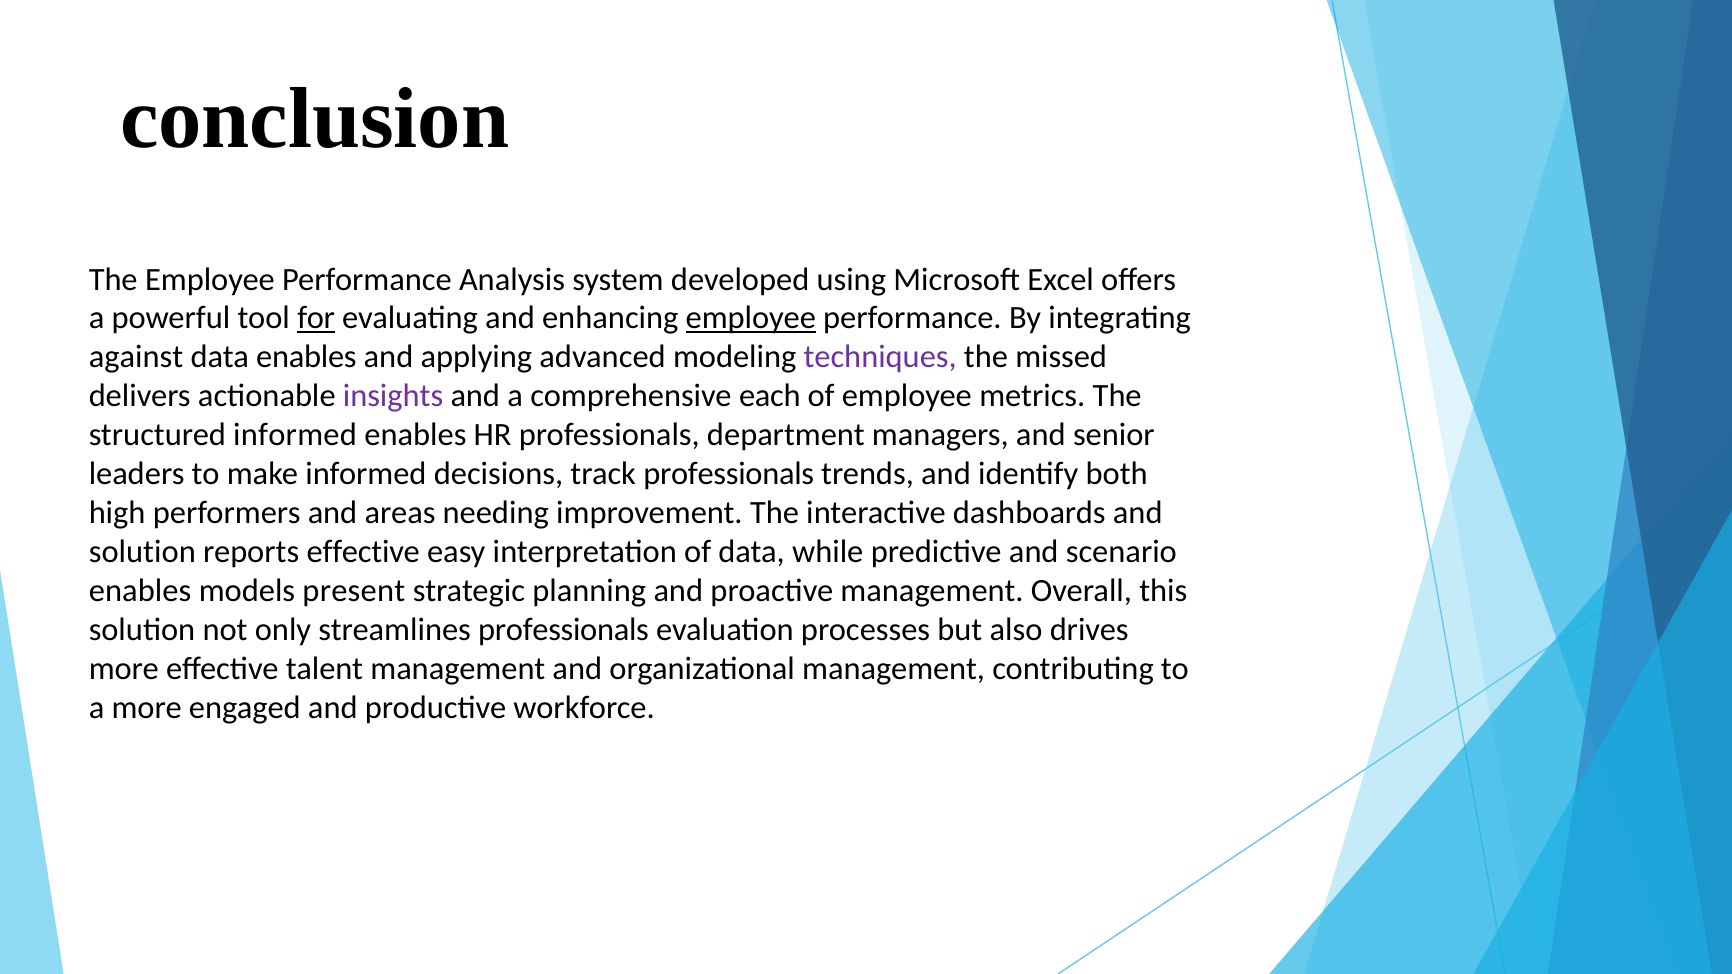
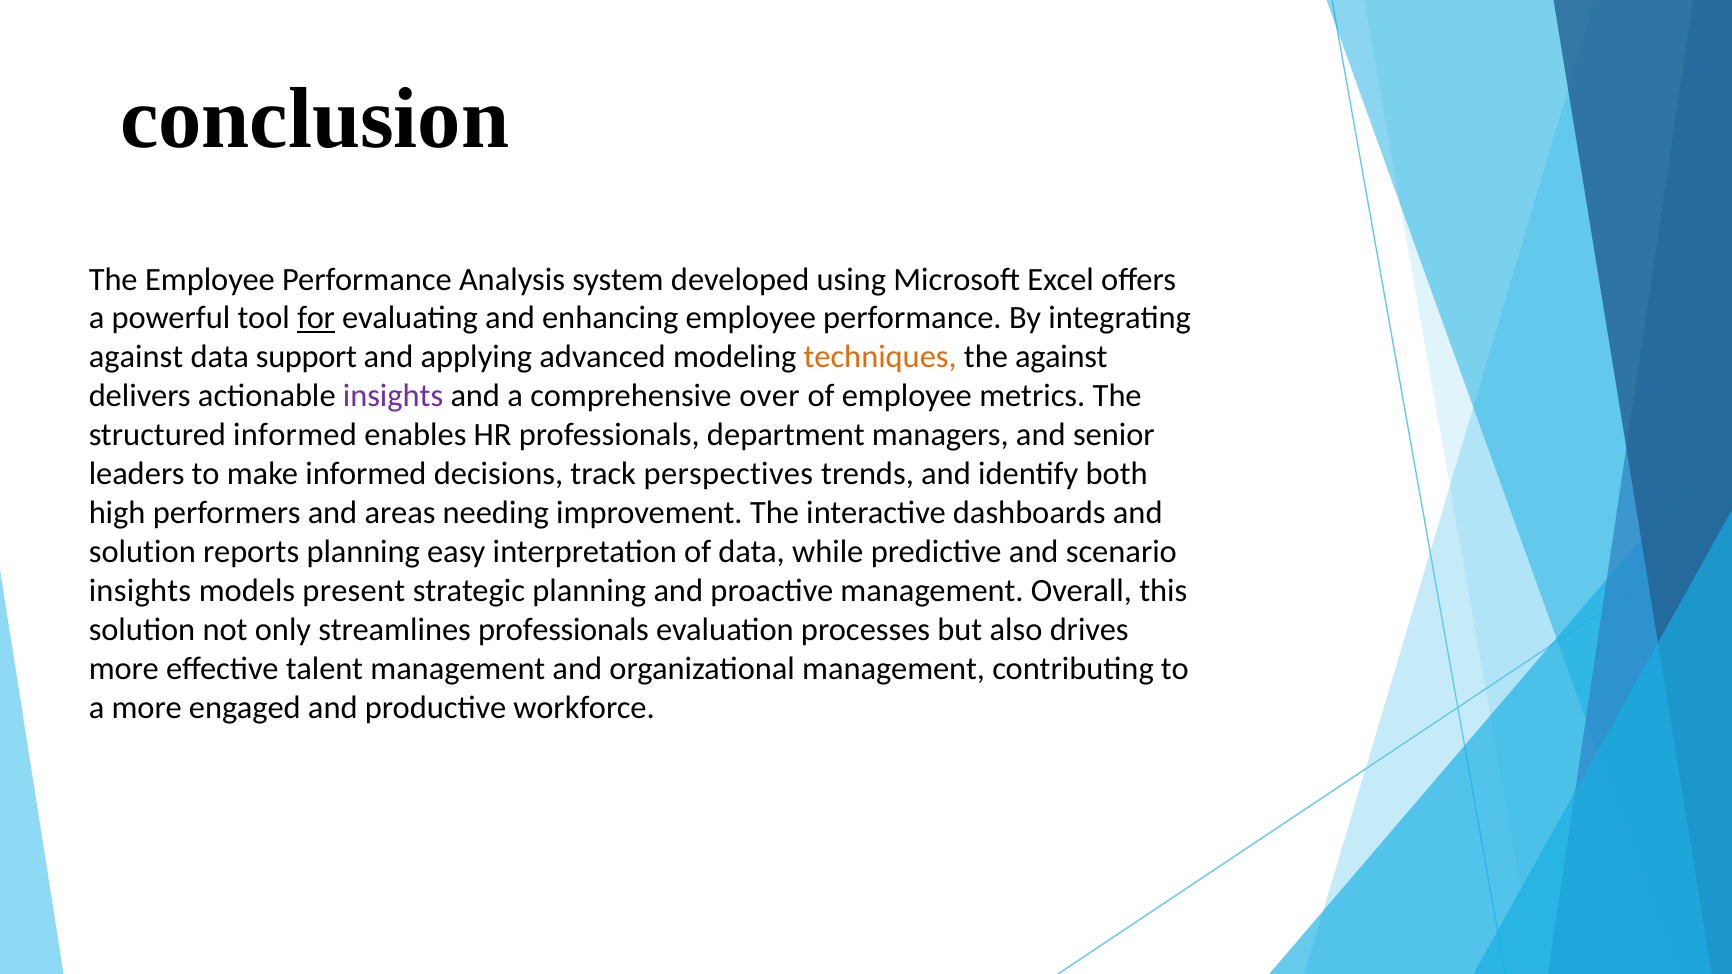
employee underline: present -> none (751, 318)
data enables: enables -> support (306, 357)
techniques colour: purple -> orange (880, 357)
the missed: missed -> against (1061, 357)
each: each -> over (769, 396)
track professionals: professionals -> perspectives (728, 474)
reports effective: effective -> planning (363, 552)
enables: enables -> insights (140, 591)
